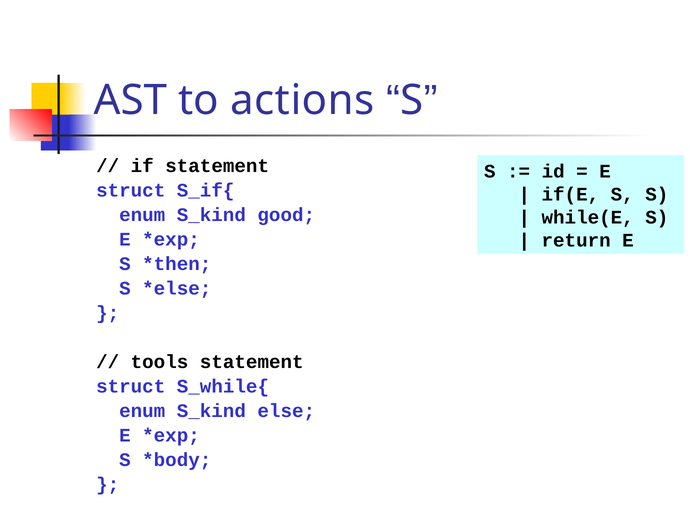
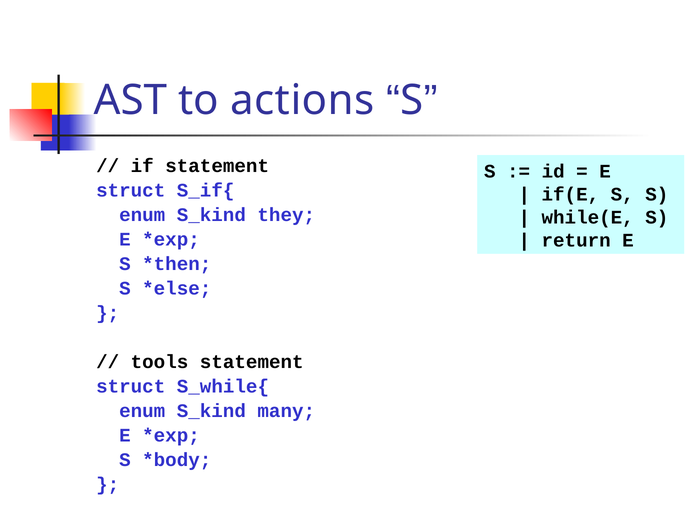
good: good -> they (286, 215)
else: else -> many (286, 411)
